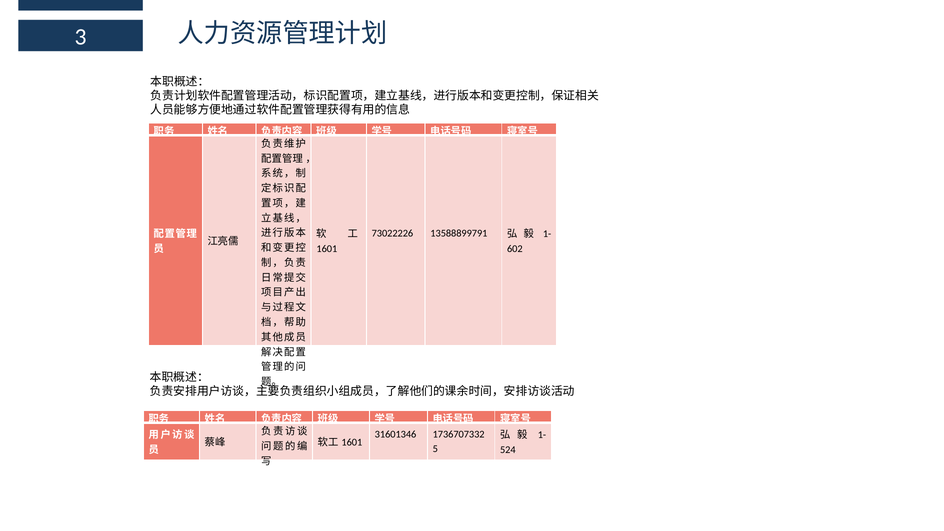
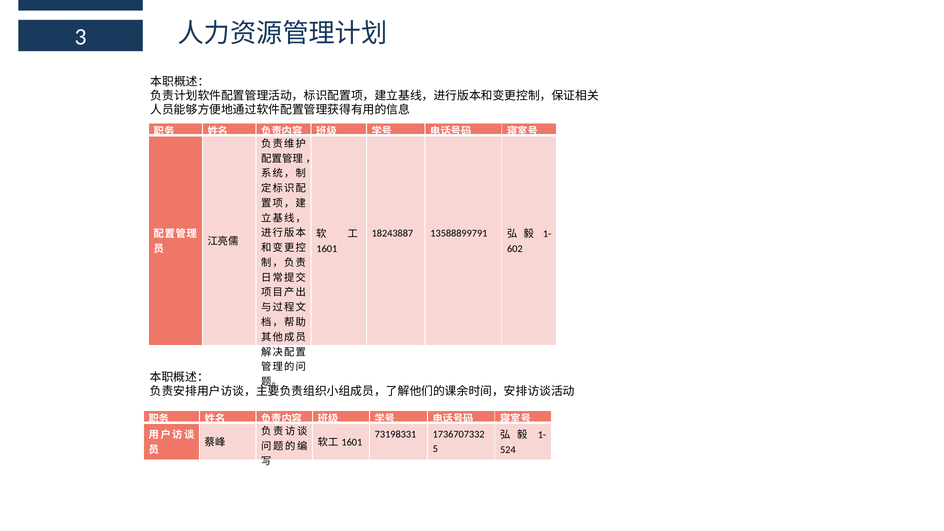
73022226: 73022226 -> 18243887 (392, 233)
31601346: 31601346 -> 73198331 (396, 434)
